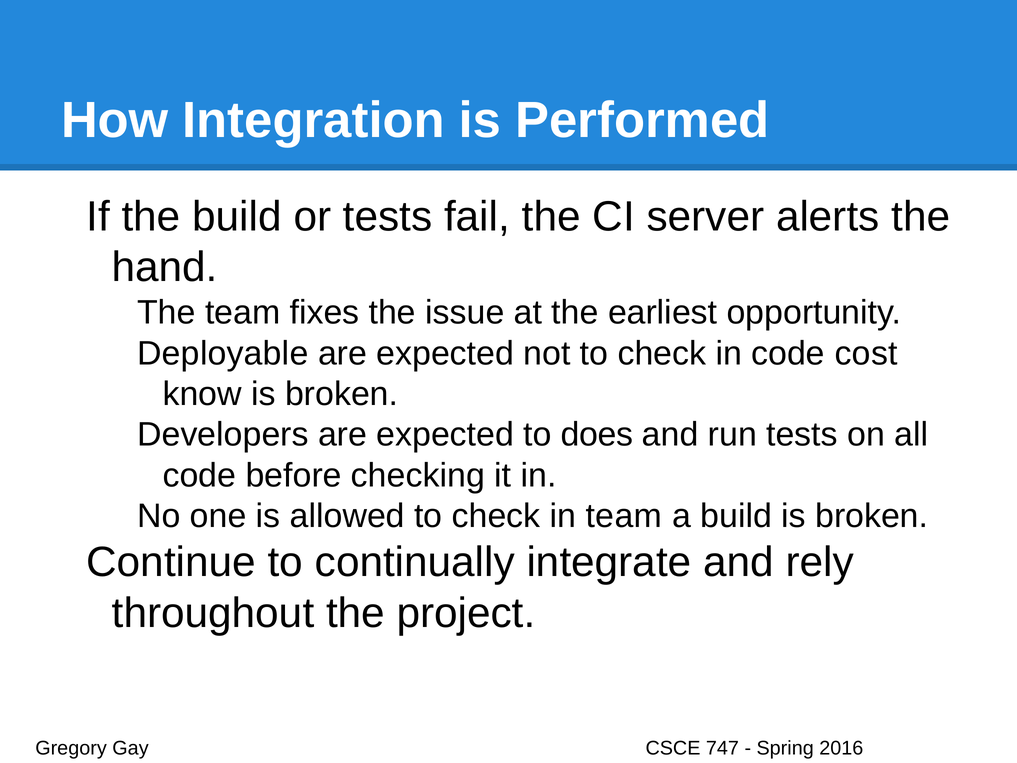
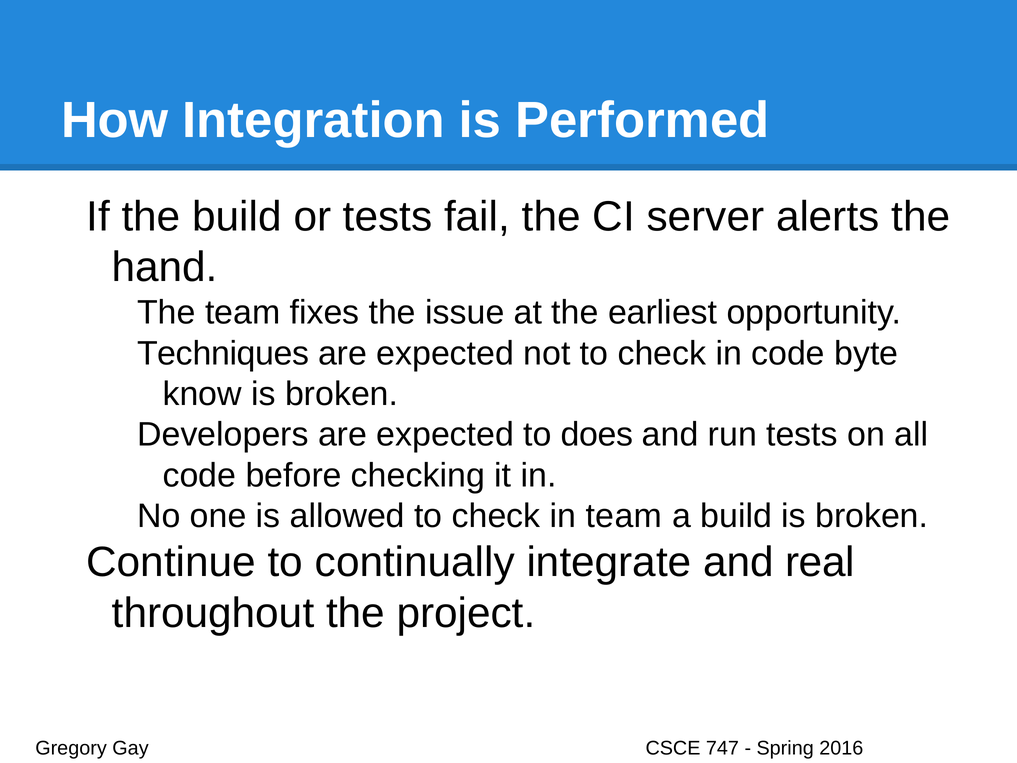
Deployable: Deployable -> Techniques (223, 353)
cost: cost -> byte (866, 353)
rely: rely -> real (820, 562)
